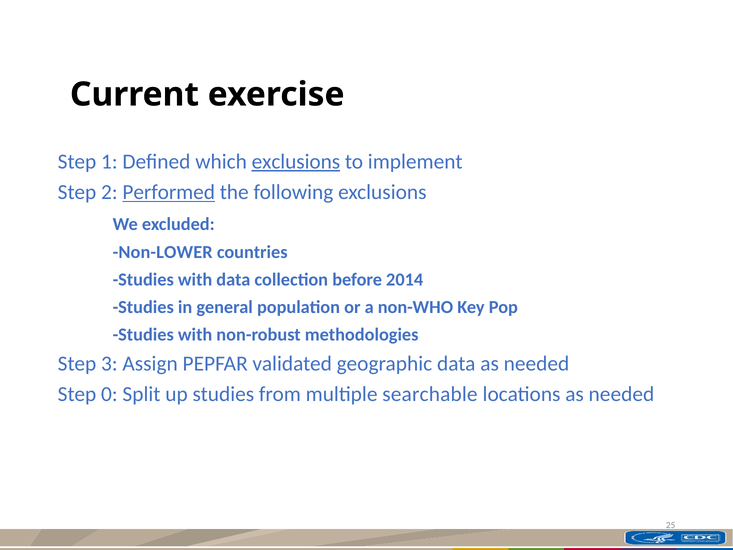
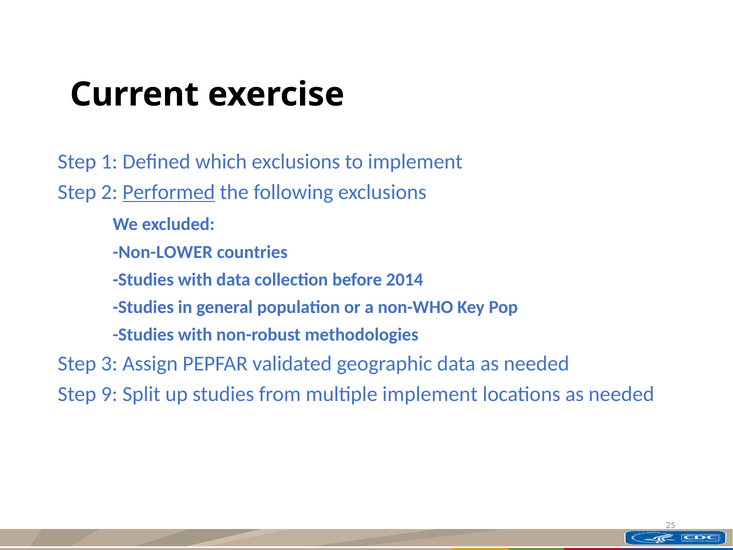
exclusions underline: present -> none (296, 161)
0: 0 -> 9 (109, 394)
multiple searchable: searchable -> implement (430, 394)
